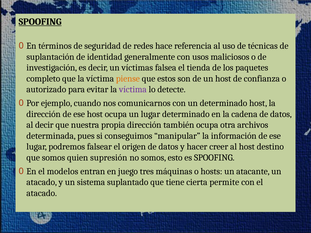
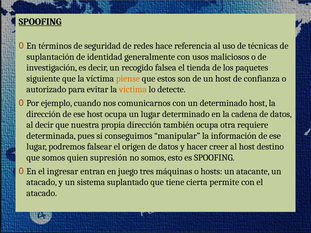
víctimas: víctimas -> recogido (137, 68)
completo: completo -> siguiente (43, 79)
víctima colour: purple -> orange (133, 90)
archivos: archivos -> requiere (253, 125)
modelos: modelos -> ingresar (63, 171)
